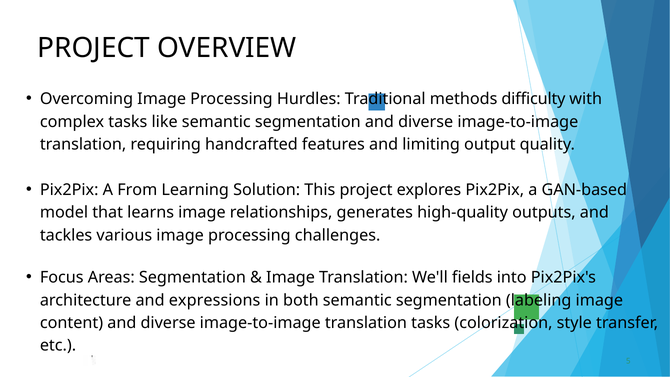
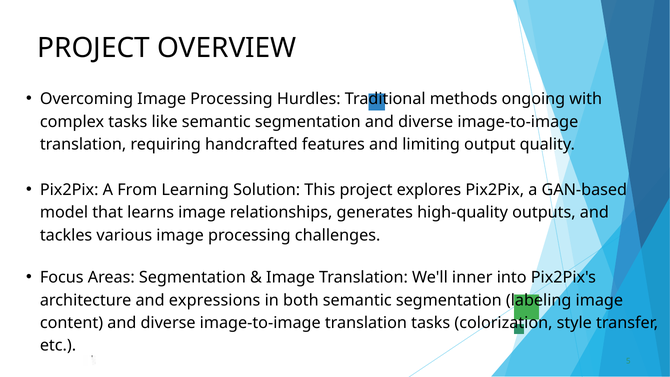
difficulty: difficulty -> ongoing (533, 99)
fields: fields -> inner (472, 277)
